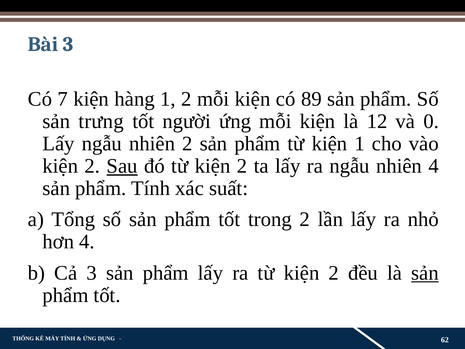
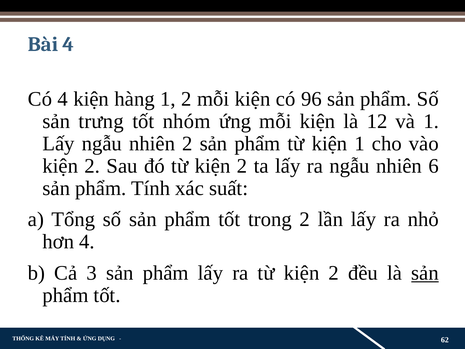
Bài 3: 3 -> 4 (68, 44)
Có 7: 7 -> 4 (63, 99)
89: 89 -> 96 (311, 99)
người: người -> nhóm (187, 121)
và 0: 0 -> 1 (431, 121)
Sau underline: present -> none (122, 166)
nhiên 4: 4 -> 6 (434, 166)
